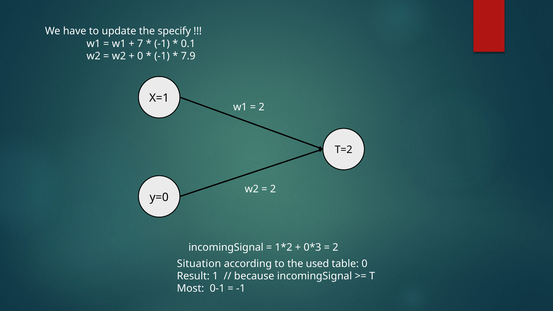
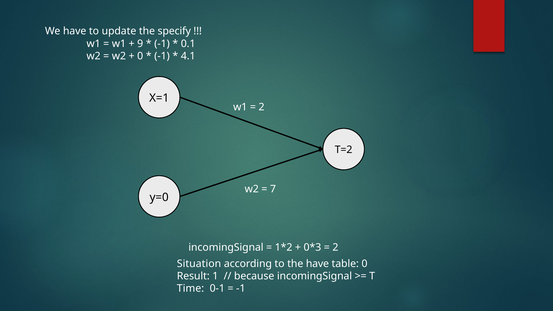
7: 7 -> 9 (140, 44)
7.9: 7.9 -> 4.1 (188, 56)
2: 2 -> 7 (273, 189)
the used: used -> have (317, 264)
Most: Most -> Time (191, 289)
